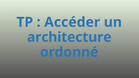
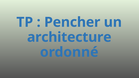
Accéder: Accéder -> Pencher (72, 22)
